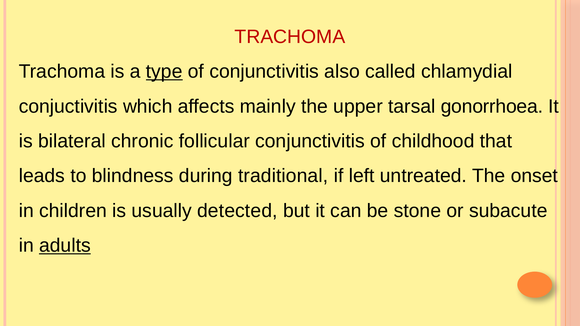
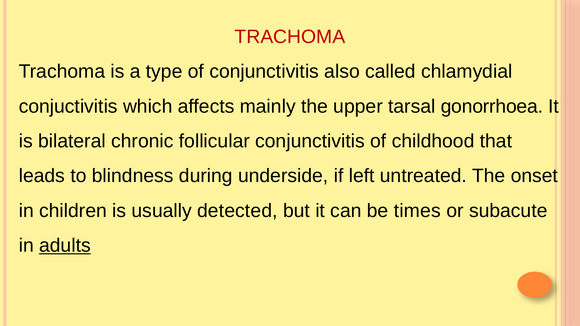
type underline: present -> none (164, 72)
traditional: traditional -> underside (283, 176)
stone: stone -> times (417, 211)
